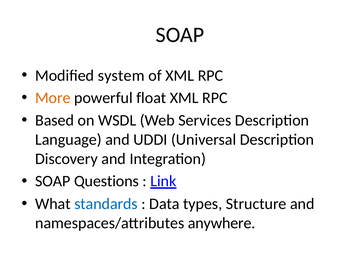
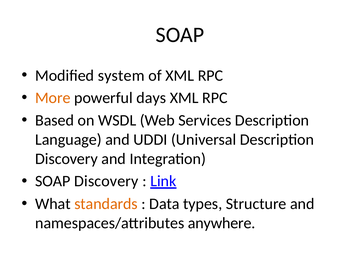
float: float -> days (151, 98)
SOAP Questions: Questions -> Discovery (106, 181)
standards colour: blue -> orange (106, 204)
